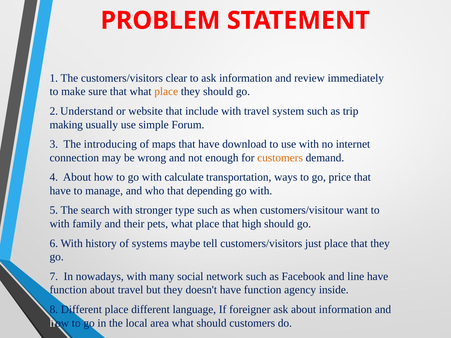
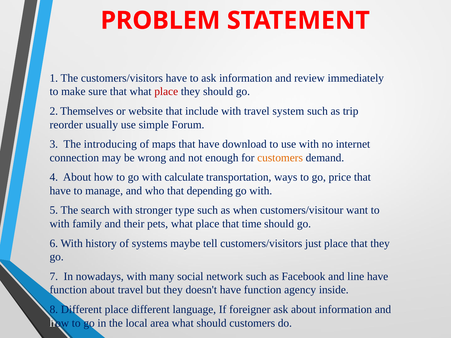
customers/visitors clear: clear -> have (176, 78)
place colour: orange -> red (166, 92)
Understand: Understand -> Themselves (87, 111)
making: making -> reorder (66, 125)
high: high -> time (252, 224)
